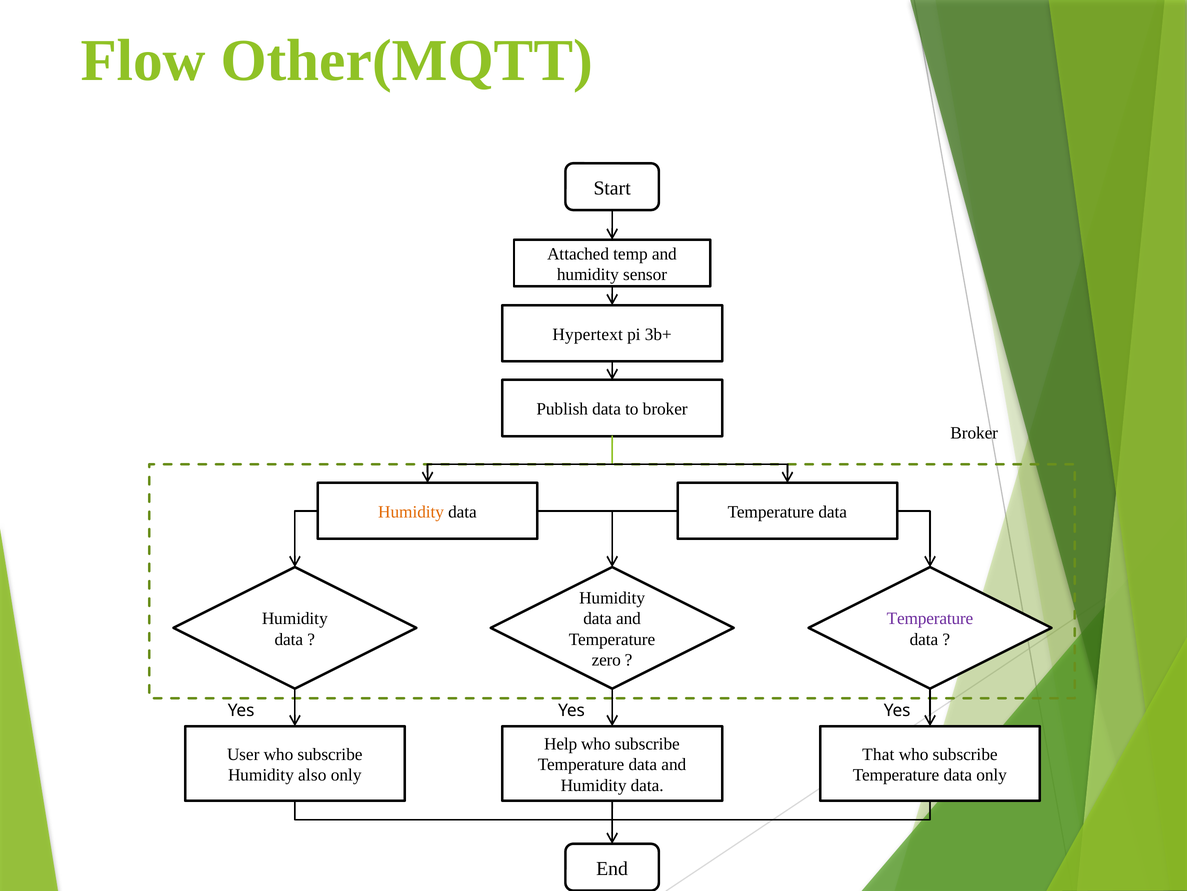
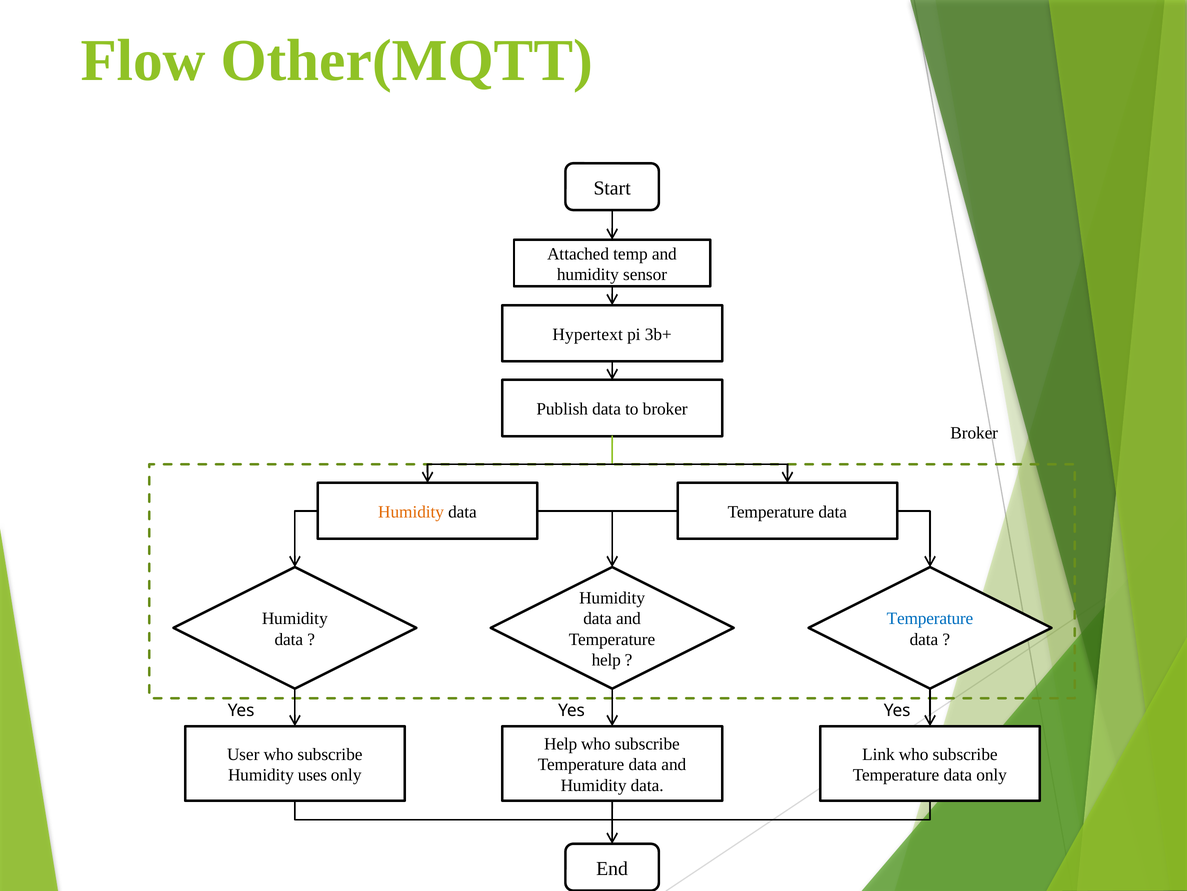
Temperature colour: purple -> blue (930, 618)
zero: zero -> help (606, 660)
That: That -> Link (878, 754)
also: also -> uses (312, 774)
